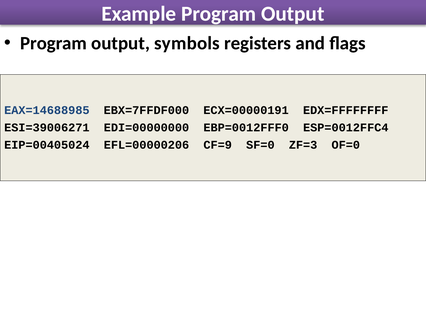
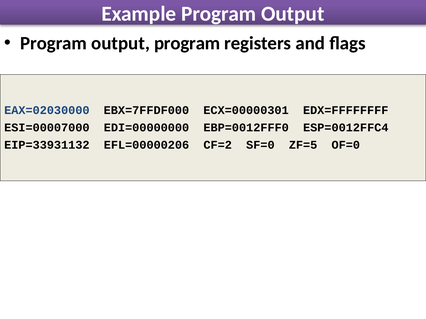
output symbols: symbols -> program (187, 43)
EAX=14688985: EAX=14688985 -> EAX=02030000 (47, 110)
ECX=00000191: ECX=00000191 -> ECX=00000301 (246, 110)
ESI=39006271: ESI=39006271 -> ESI=00007000 (47, 128)
EIP=00405024: EIP=00405024 -> EIP=33931132 (47, 145)
CF=9: CF=9 -> CF=2 (218, 145)
ZF=3: ZF=3 -> ZF=5 (303, 145)
